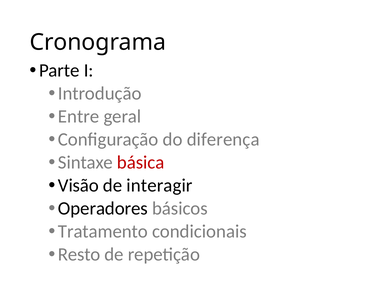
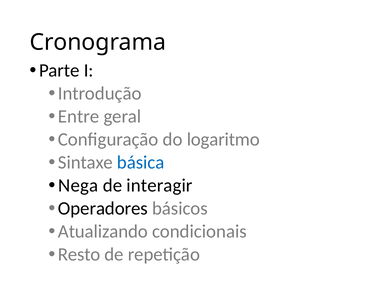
diferença: diferença -> logaritmo (223, 139)
básica colour: red -> blue (141, 162)
Visão: Visão -> Nega (78, 185)
Tratamento: Tratamento -> Atualizando (103, 231)
